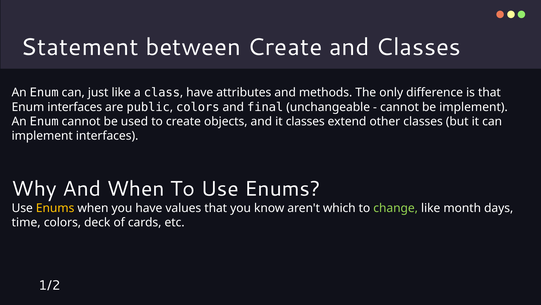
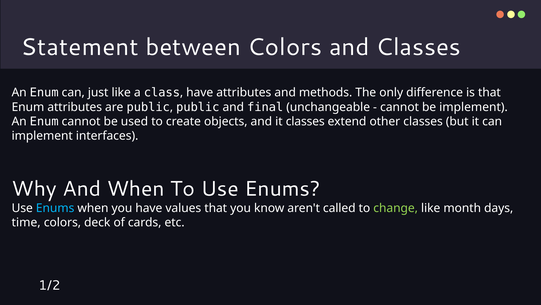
between Create: Create -> Colors (285, 47)
Enum interfaces: interfaces -> attributes (75, 107)
colors: colors -> public (198, 107)
Enums colour: yellow -> light blue (55, 208)
which: which -> called (339, 208)
